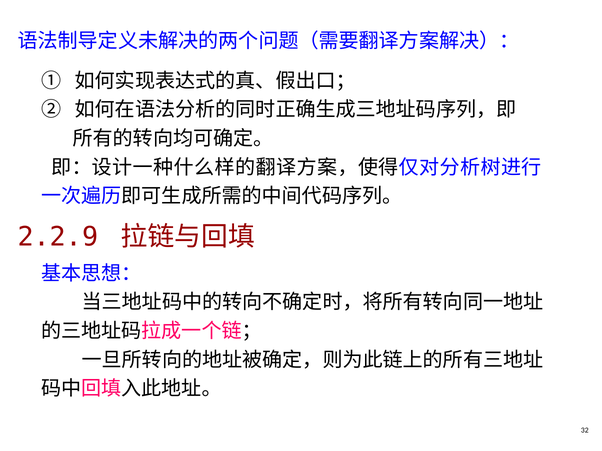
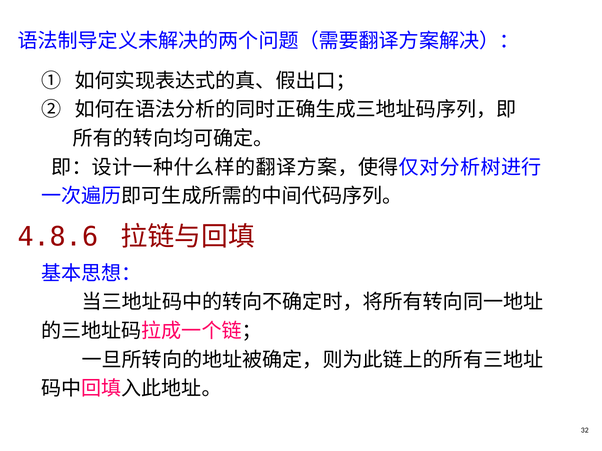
2.2.9: 2.2.9 -> 4.8.6 (58, 237)
